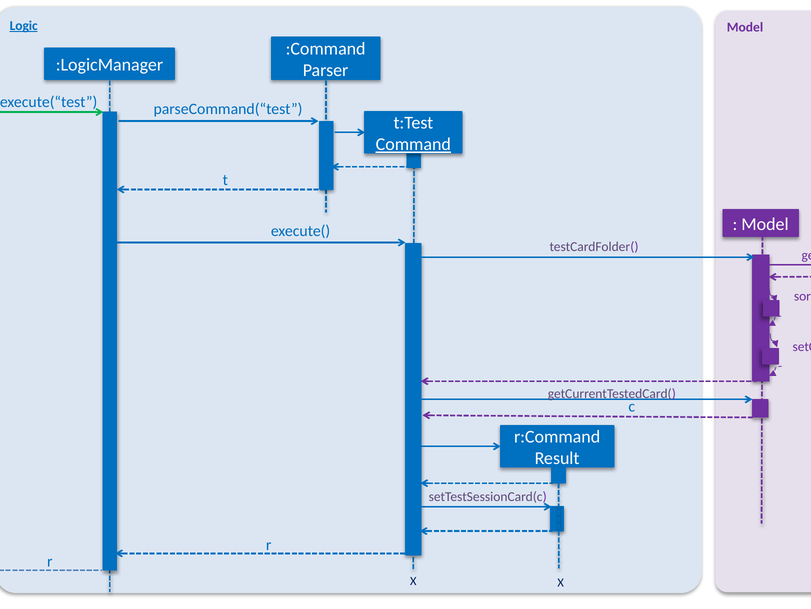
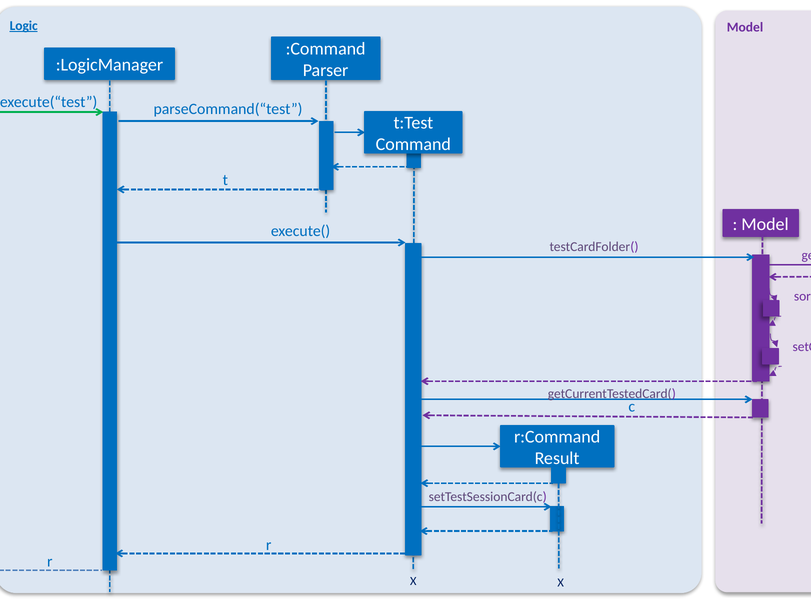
Command underline: present -> none (413, 144)
